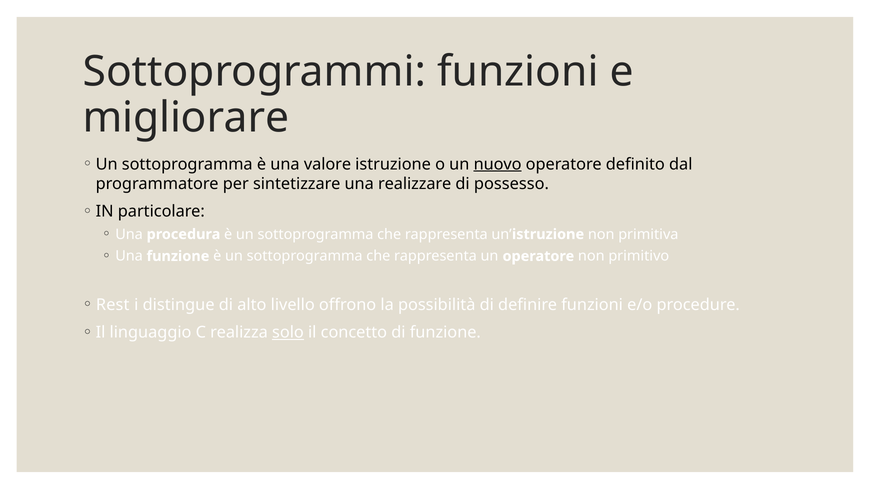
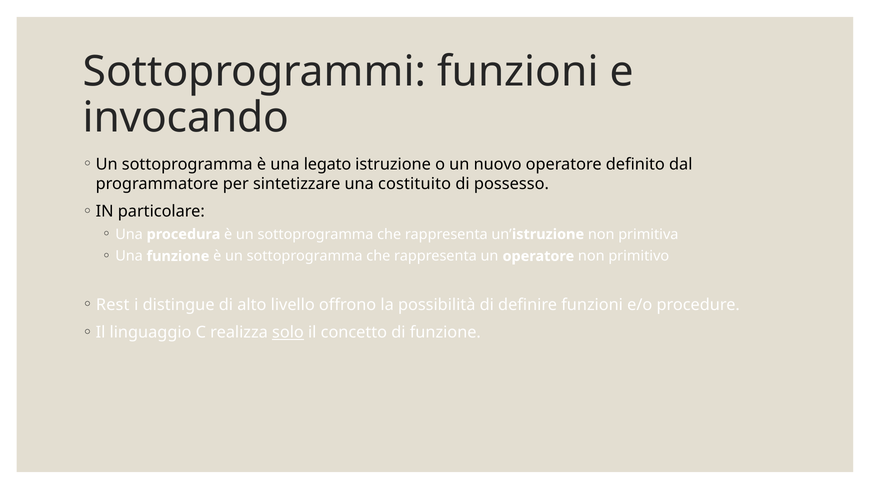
migliorare: migliorare -> invocando (186, 118)
valore: valore -> legato (328, 164)
nuovo underline: present -> none (498, 164)
realizzare: realizzare -> costituito (415, 184)
